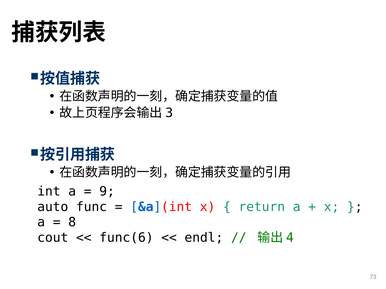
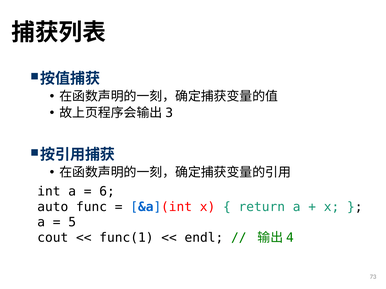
9: 9 -> 6 (107, 192)
8: 8 -> 5 (72, 223)
func(6: func(6 -> func(1 (126, 238)
